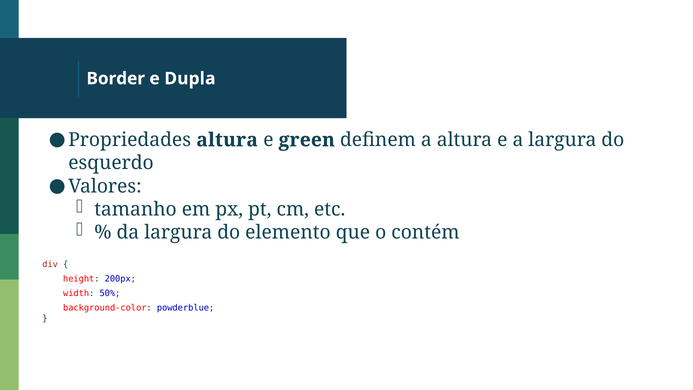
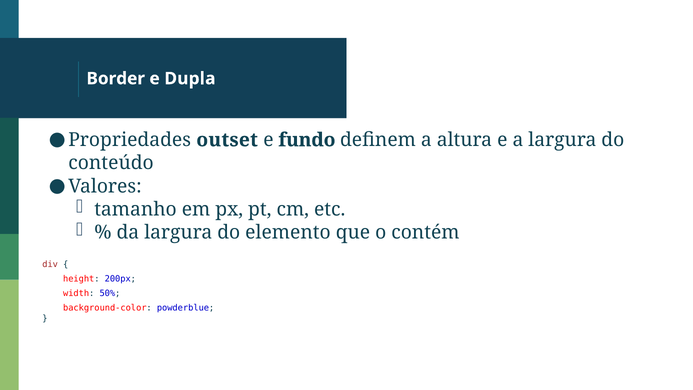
Propriedades altura: altura -> outset (227, 140)
green: green -> fundo (307, 140)
esquerdo: esquerdo -> conteúdo (111, 163)
